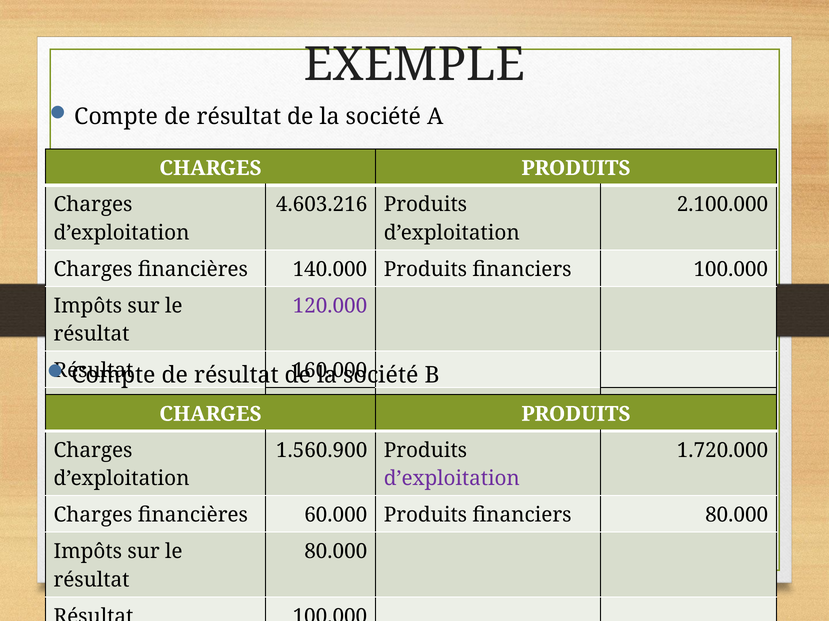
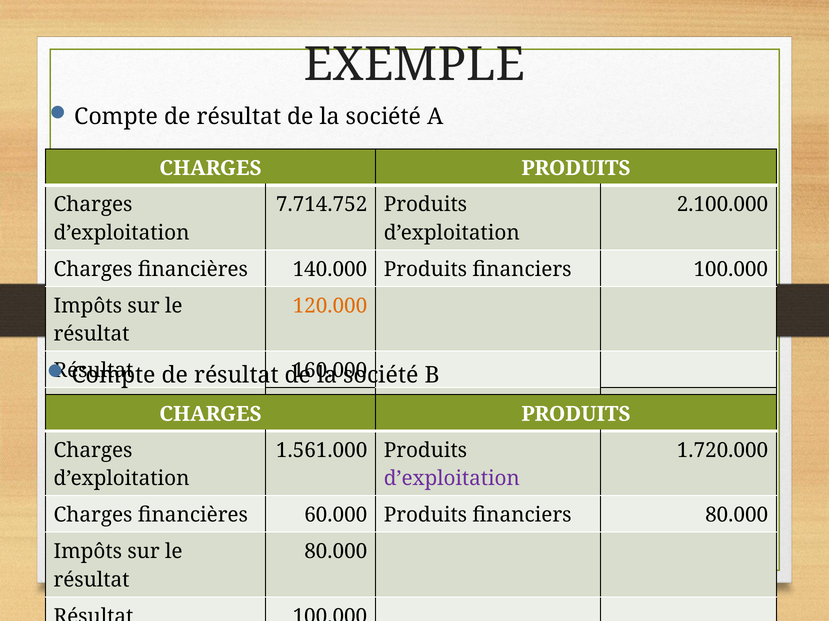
4.603.216: 4.603.216 -> 7.714.752 (322, 205)
120.000 colour: purple -> orange (330, 306)
1.560.900: 1.560.900 -> 1.561.000 (322, 451)
